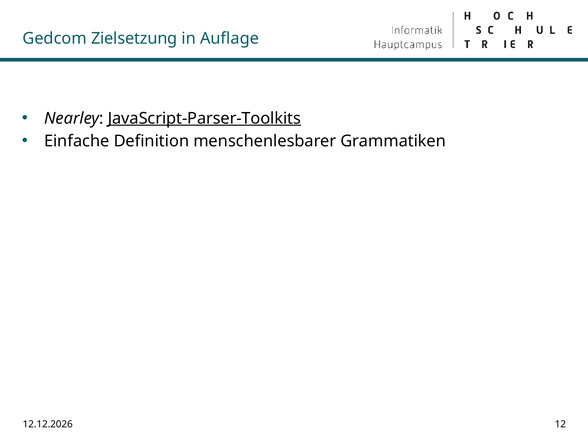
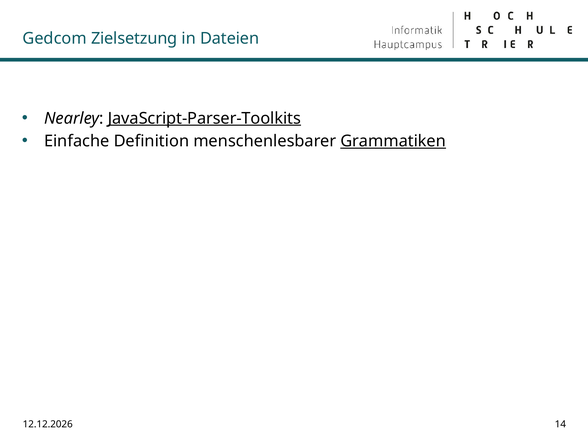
Auflage: Auflage -> Dateien (230, 38)
Grammatiken underline: none -> present (393, 141)
12: 12 -> 14 (560, 424)
